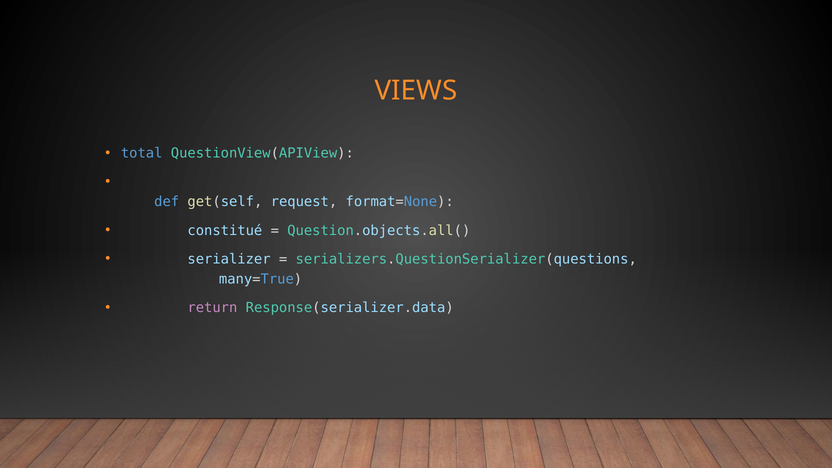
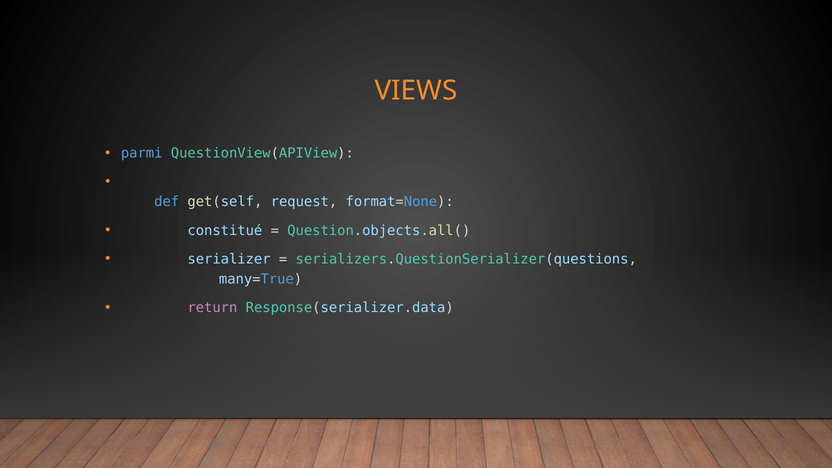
total: total -> parmi (142, 153)
